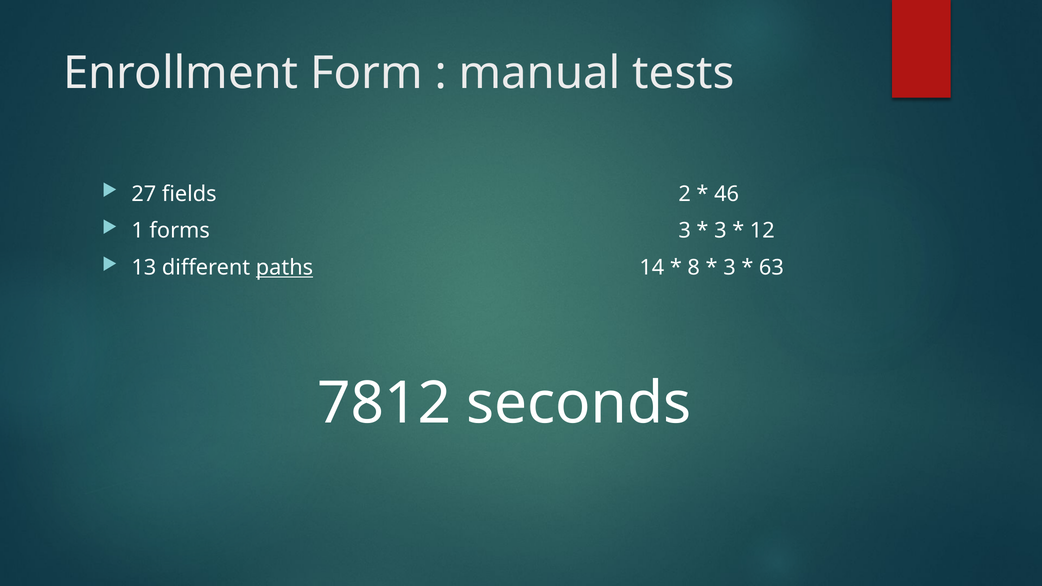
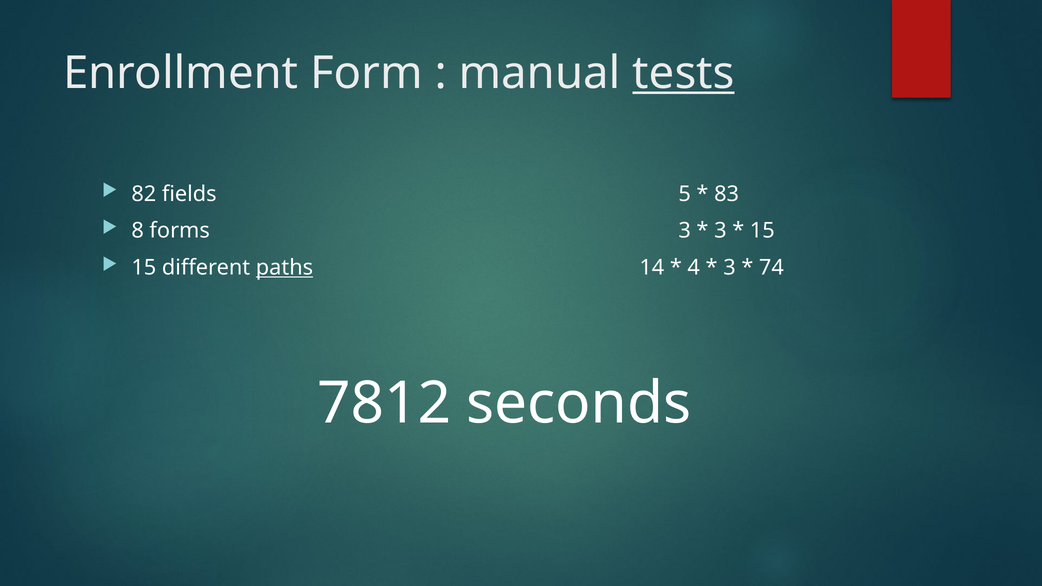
tests underline: none -> present (684, 73)
27: 27 -> 82 (144, 194)
2: 2 -> 5 (685, 194)
46: 46 -> 83 (727, 194)
1: 1 -> 8 (138, 231)
12: 12 -> 15 (762, 231)
13: 13 -> 15 (144, 268)
8: 8 -> 4 (694, 268)
63: 63 -> 74 (771, 268)
